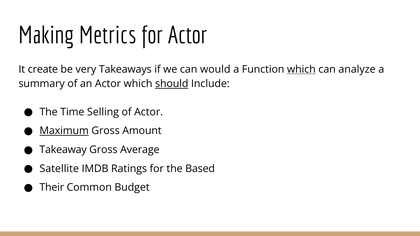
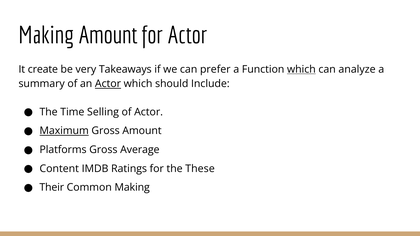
Making Metrics: Metrics -> Amount (108, 36)
would: would -> prefer (215, 69)
Actor underline: none -> present (108, 84)
should underline: present -> none (172, 84)
Takeaway: Takeaway -> Platforms (63, 150)
Satellite: Satellite -> Content (59, 169)
Based: Based -> These (200, 169)
Common Budget: Budget -> Making (132, 188)
